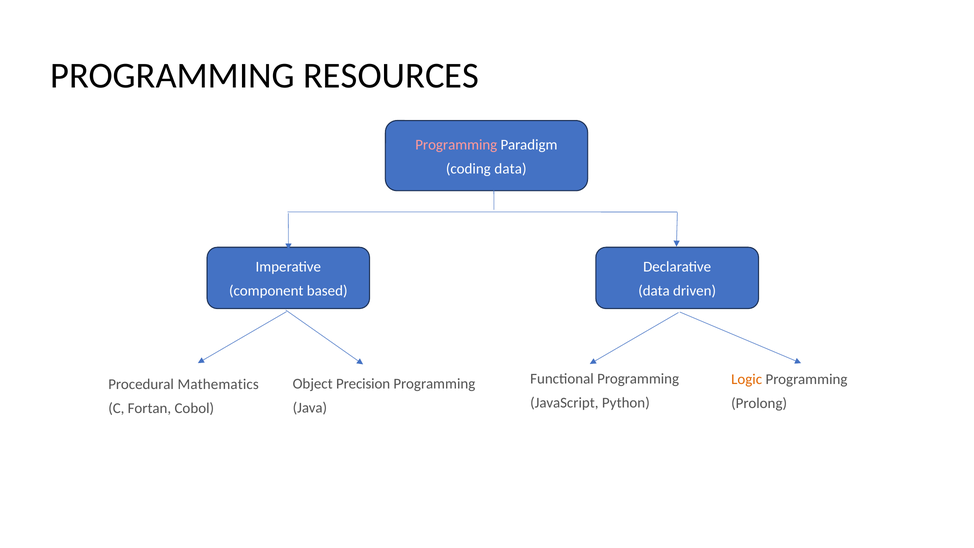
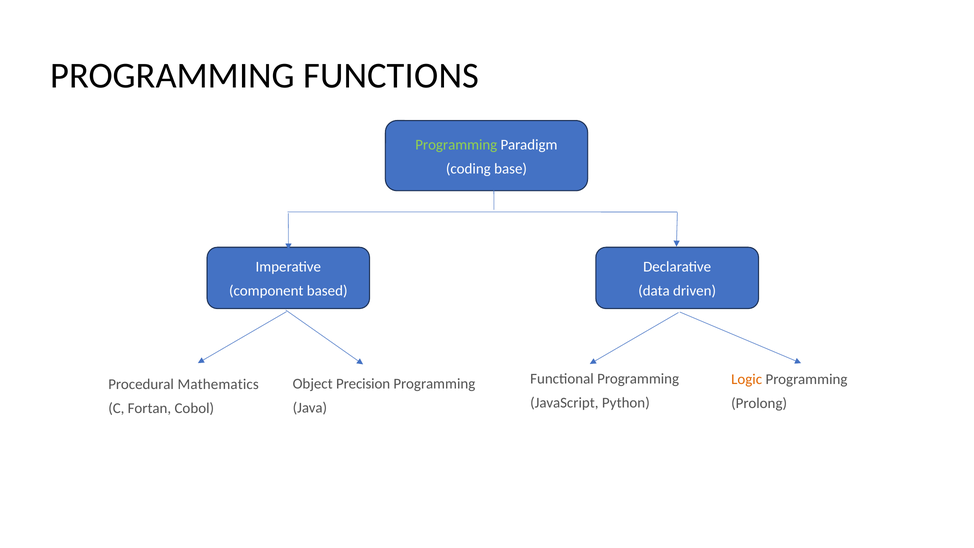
RESOURCES: RESOURCES -> FUNCTIONS (391, 76)
Programming colour: pink -> light green (456, 145)
coding data: data -> base (511, 169)
